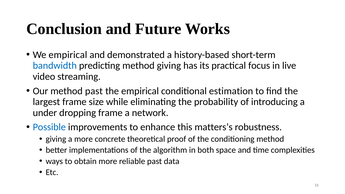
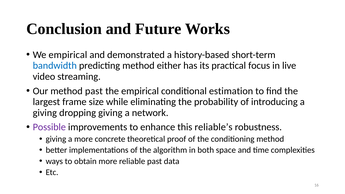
method giving: giving -> either (169, 66)
under: under -> giving (45, 113)
dropping frame: frame -> giving (110, 113)
Possible colour: blue -> purple (49, 127)
matters’s: matters’s -> reliable’s (214, 127)
